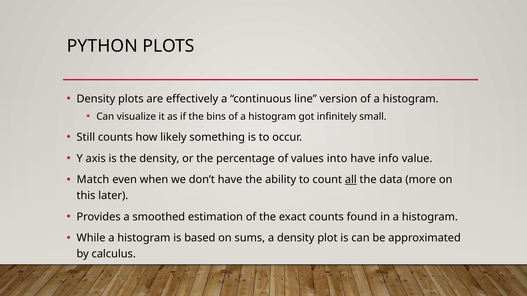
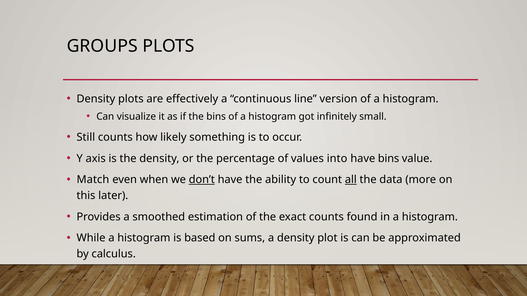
PYTHON: PYTHON -> GROUPS (102, 46)
have info: info -> bins (389, 159)
don’t underline: none -> present (202, 180)
